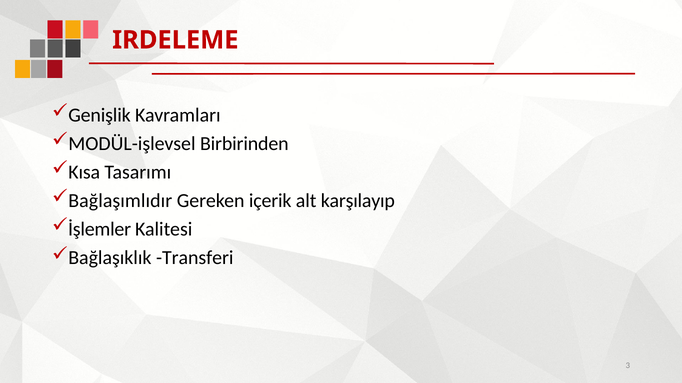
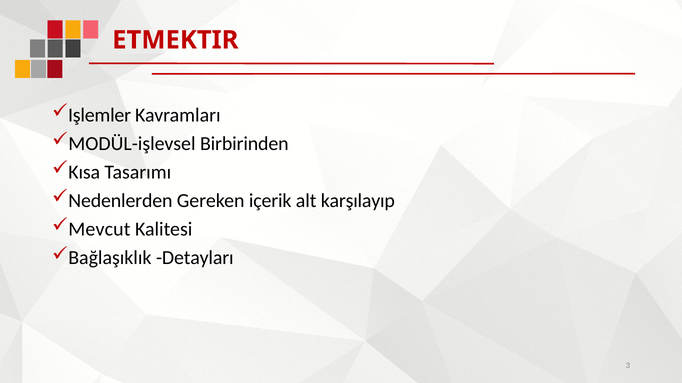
IRDELEME: IRDELEME -> ETMEKTIR (175, 40)
Genişlik: Genişlik -> Işlemler (100, 115)
Bağlaşımlıdır: Bağlaşımlıdır -> Nedenlerden (120, 201)
İşlemler: İşlemler -> Mevcut (99, 230)
Transferi: Transferi -> Detayları (195, 258)
